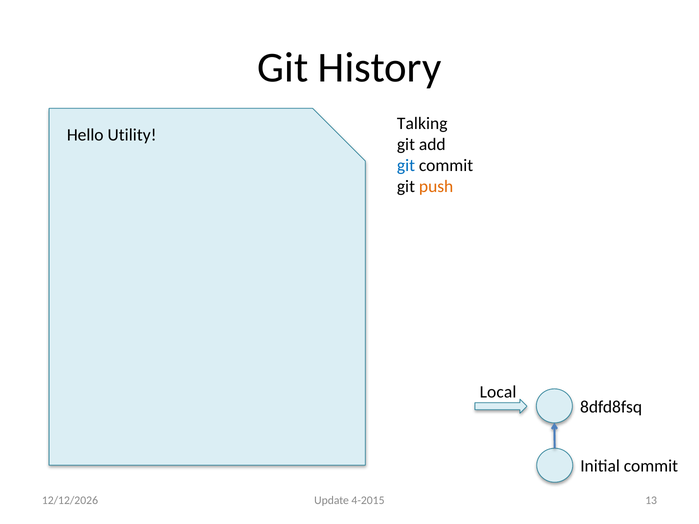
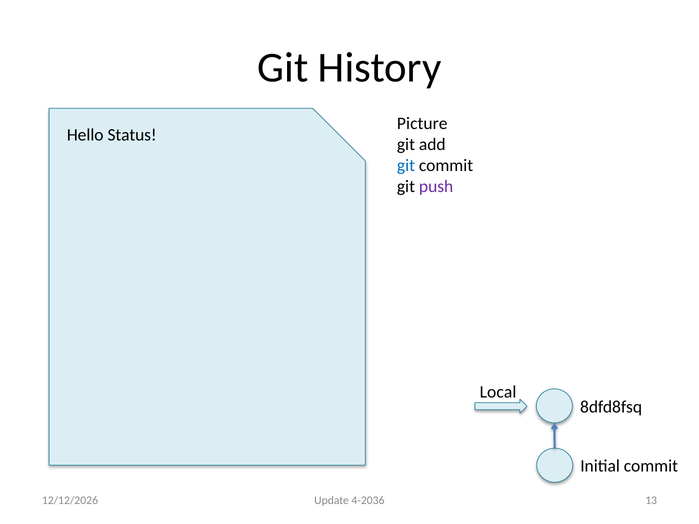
Talking: Talking -> Picture (422, 123)
Utility: Utility -> Status (132, 135)
push colour: orange -> purple (436, 186)
4-2015: 4-2015 -> 4-2036 (368, 501)
